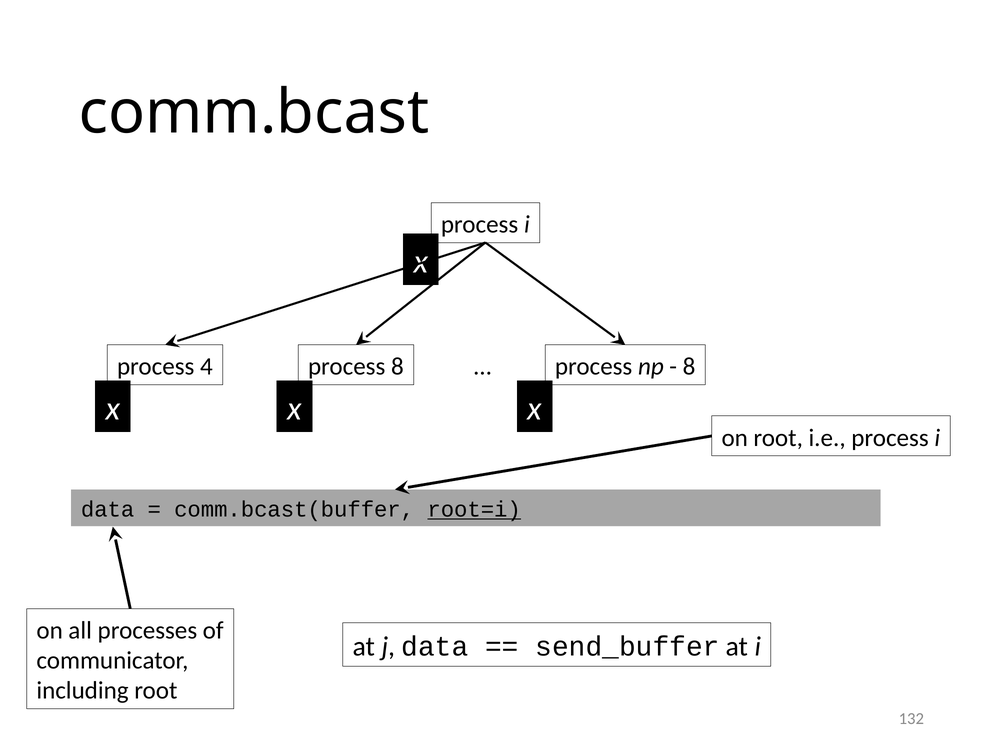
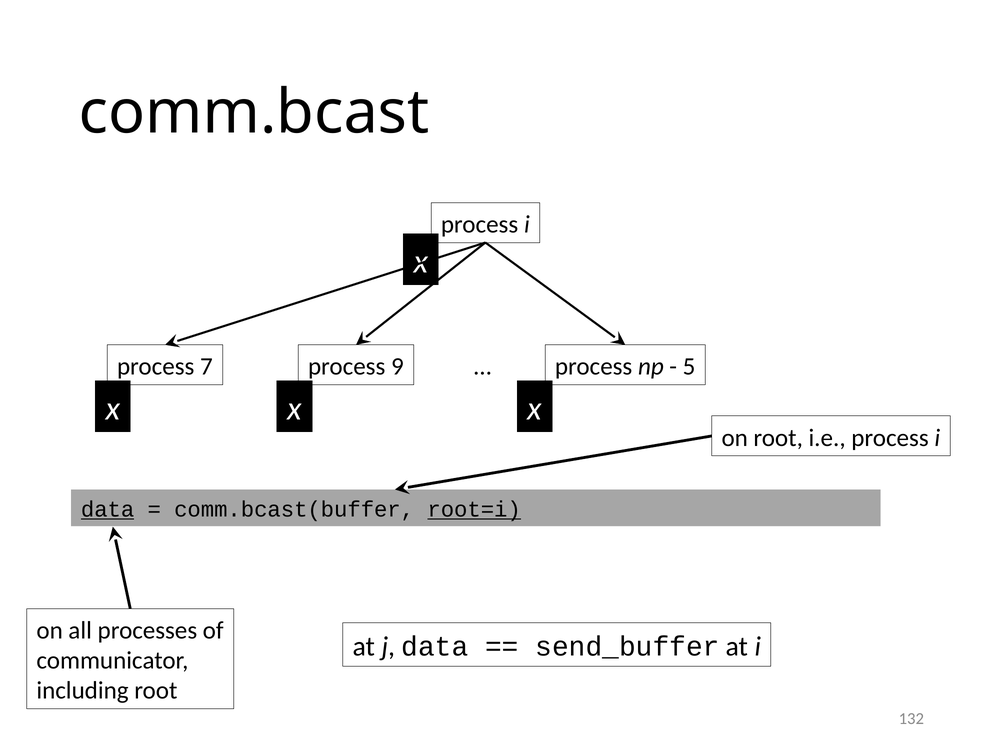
4: 4 -> 7 (206, 366)
process 8: 8 -> 9 (397, 366)
8: 8 -> 5 (689, 366)
data underline: none -> present (108, 509)
